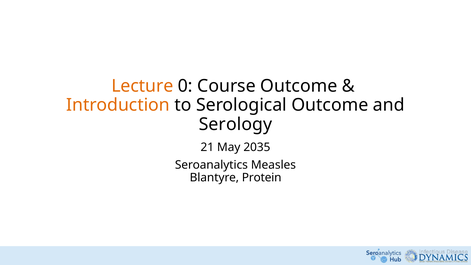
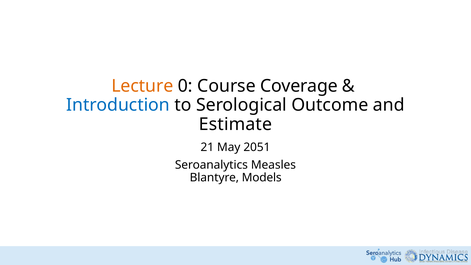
Course Outcome: Outcome -> Coverage (299, 86)
Introduction colour: orange -> blue (118, 105)
Serology: Serology -> Estimate (235, 124)
2035: 2035 -> 2051 (257, 147)
Protein: Protein -> Models (262, 178)
